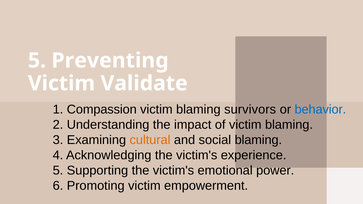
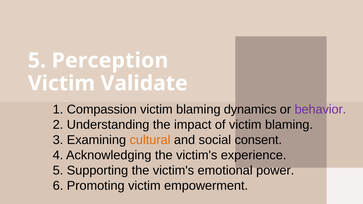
Preventing: Preventing -> Perception (110, 61)
survivors: survivors -> dynamics (250, 110)
behavior colour: blue -> purple (320, 110)
social blaming: blaming -> consent (258, 140)
